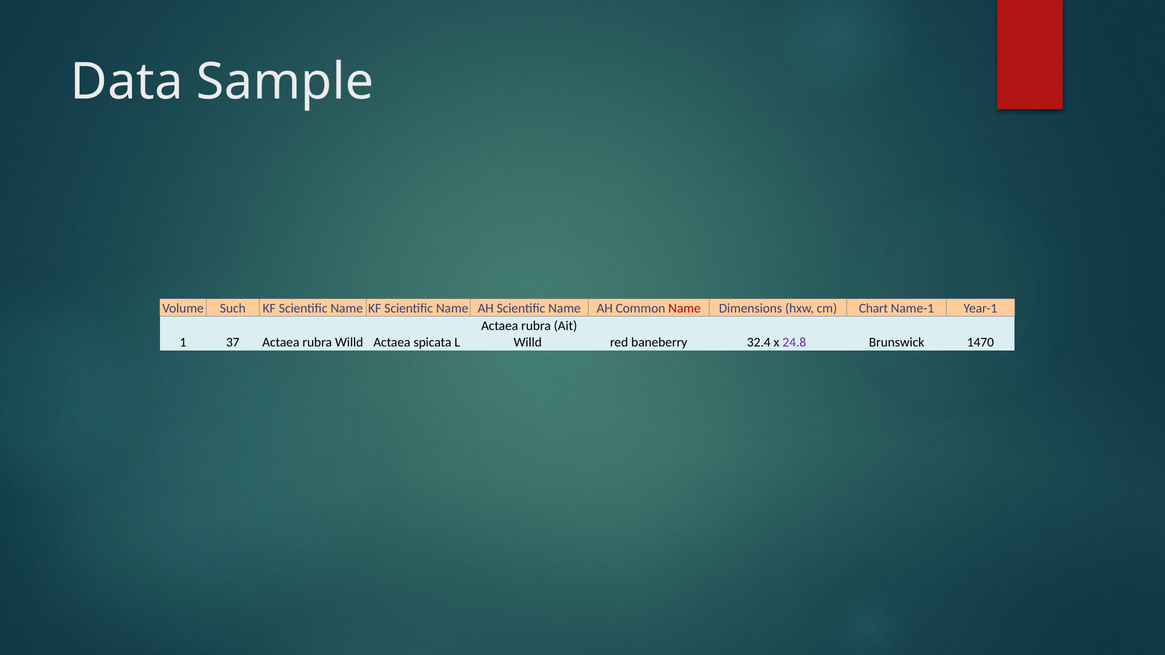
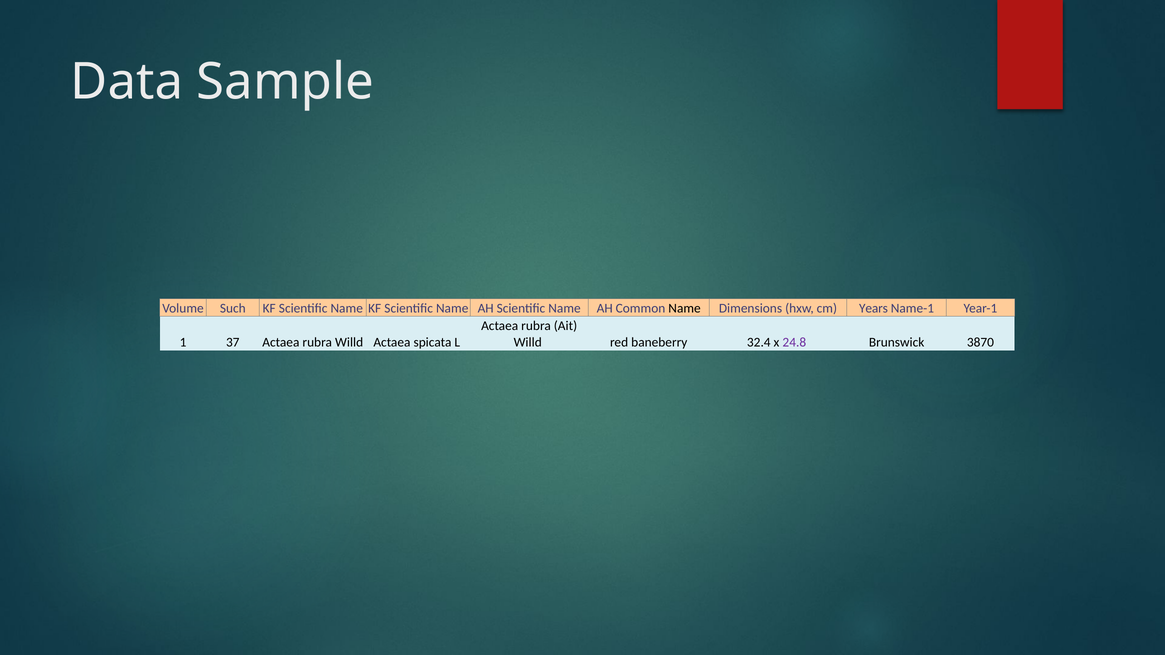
Name colour: red -> black (685, 309)
Chart: Chart -> Years (873, 309)
1470: 1470 -> 3870 (980, 343)
